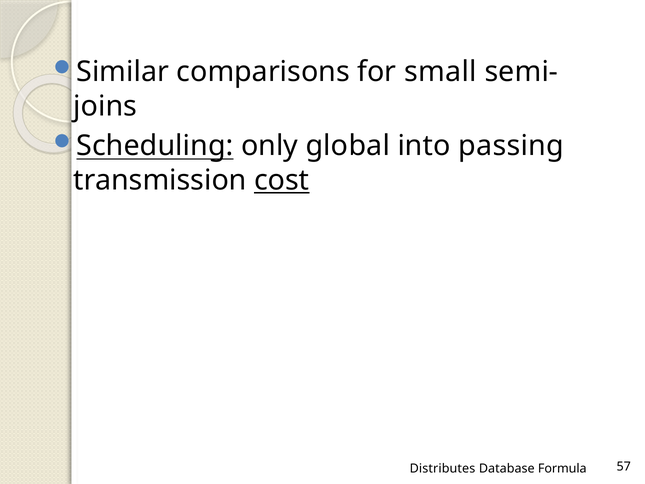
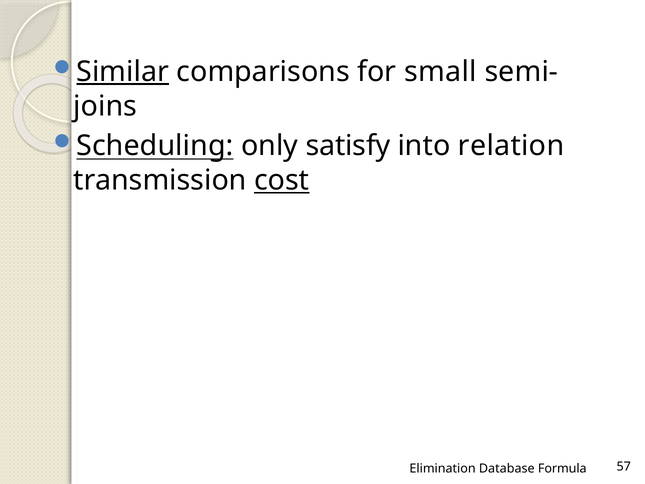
Similar underline: none -> present (123, 72)
global: global -> satisfy (348, 146)
passing: passing -> relation (511, 146)
Distributes: Distributes -> Elimination (443, 469)
